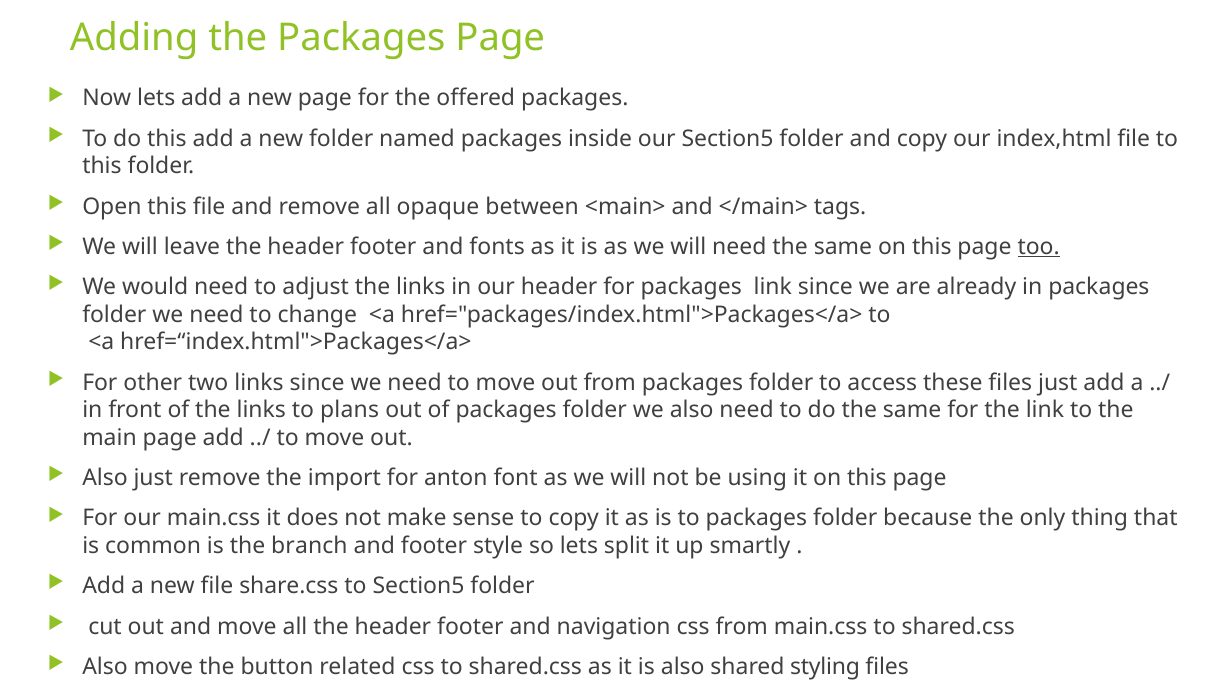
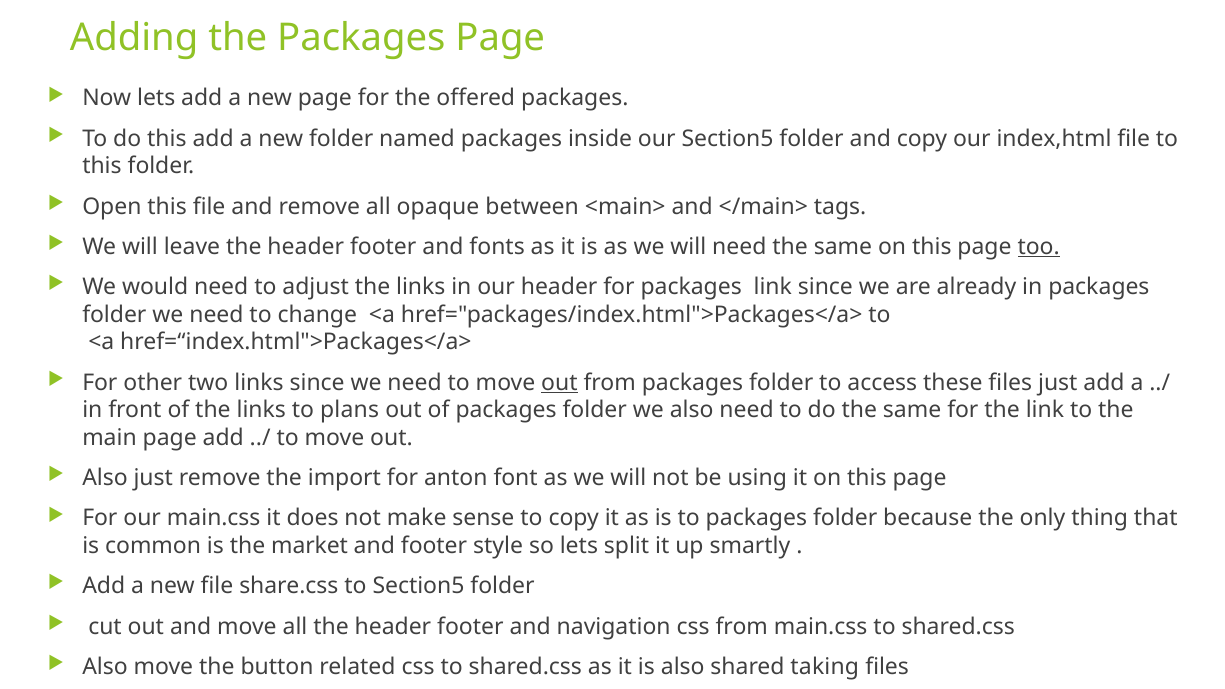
out underline: none -> present (559, 383)
branch: branch -> market (310, 546)
styling: styling -> taking (825, 667)
